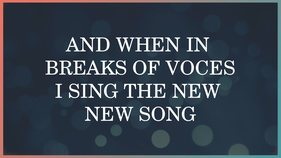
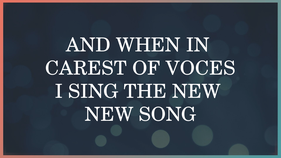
BREAKS: BREAKS -> CAREST (86, 68)
